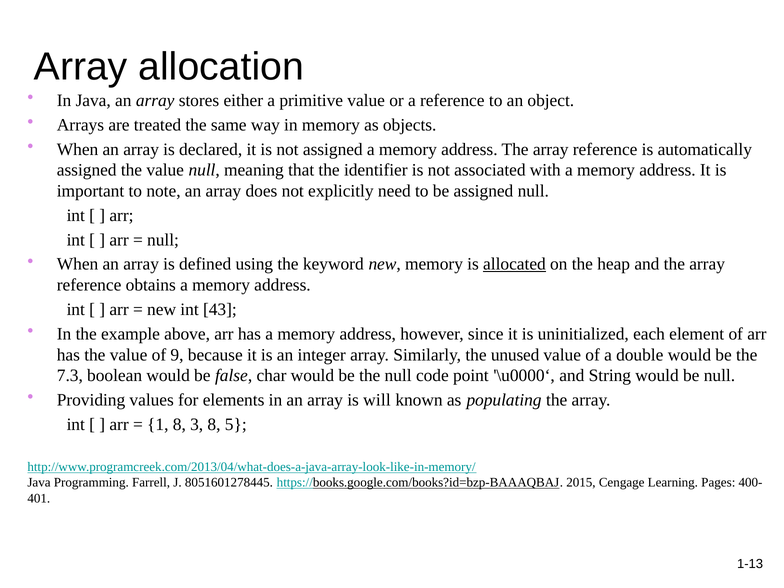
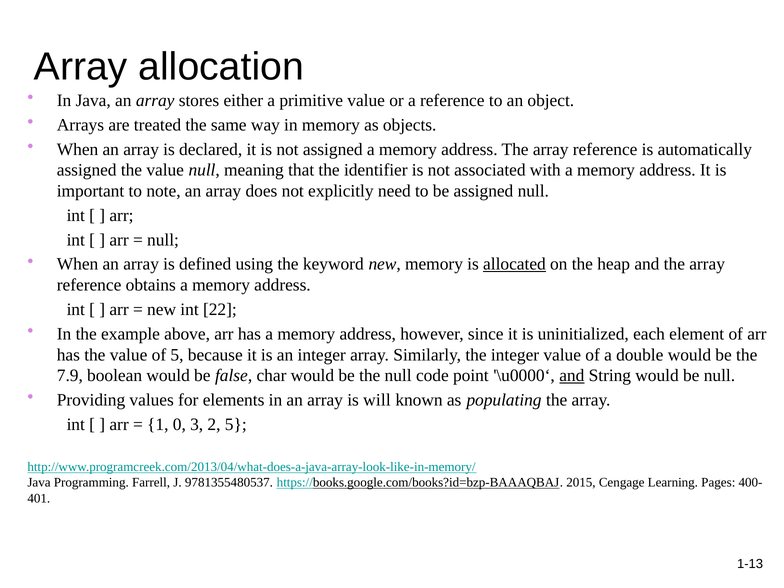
43: 43 -> 22 (220, 310)
of 9: 9 -> 5 (177, 355)
the unused: unused -> integer (515, 355)
7.3: 7.3 -> 7.9 (70, 376)
and underline: none -> present (572, 376)
1 8: 8 -> 0 (179, 424)
3 8: 8 -> 2 (214, 424)
8051601278445: 8051601278445 -> 9781355480537 (229, 483)
